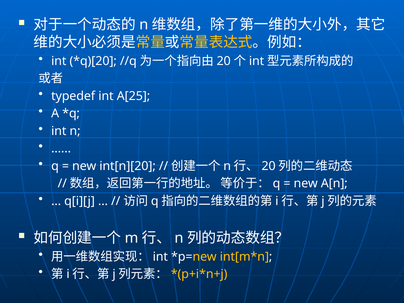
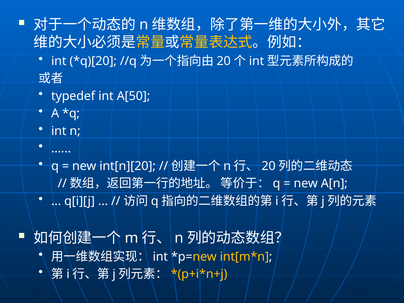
A[25: A[25 -> A[50 (133, 96)
